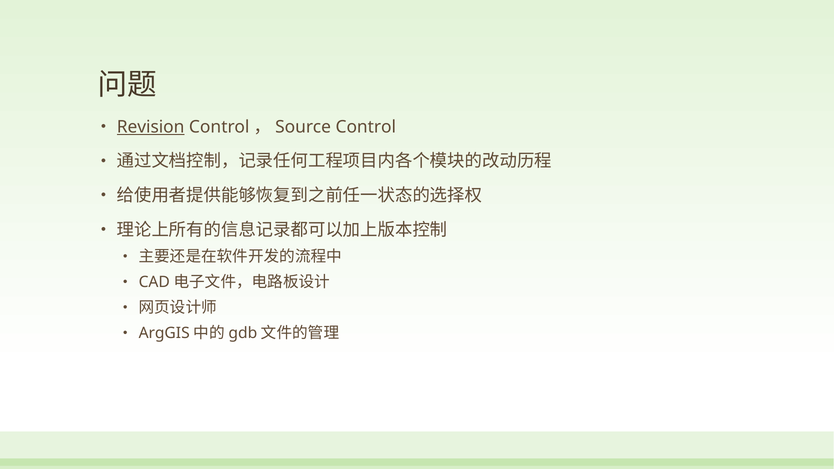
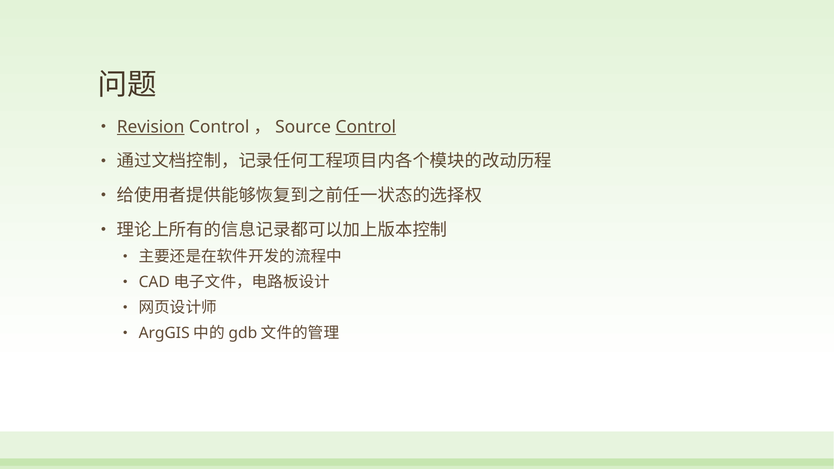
Control underline: none -> present (366, 127)
